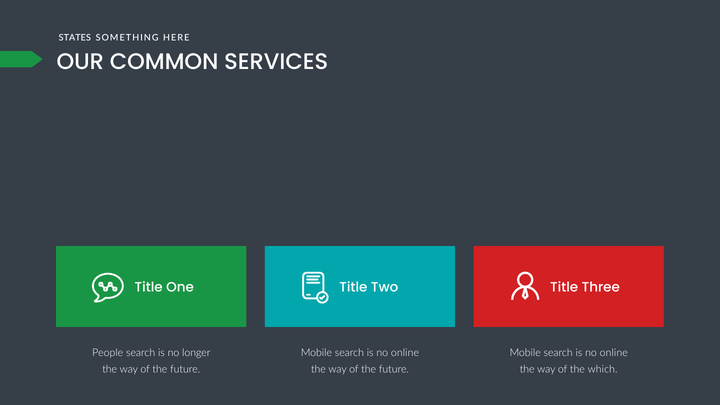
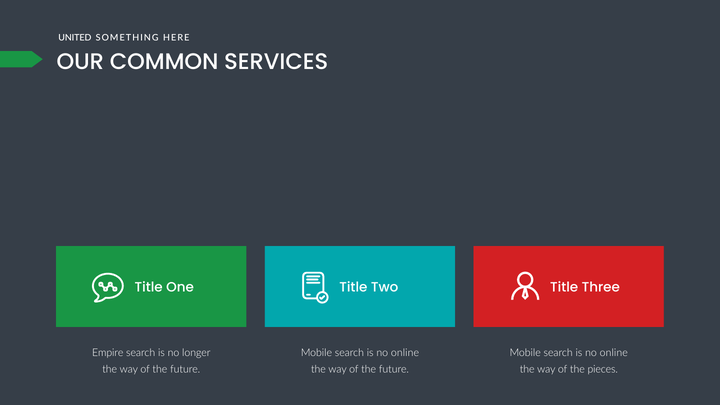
STATES: STATES -> UNITED (75, 38)
People: People -> Empire (108, 353)
which: which -> pieces (603, 369)
